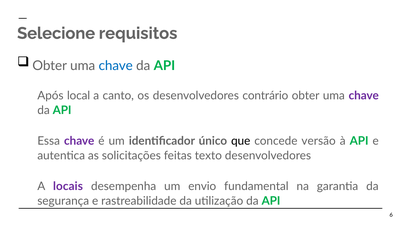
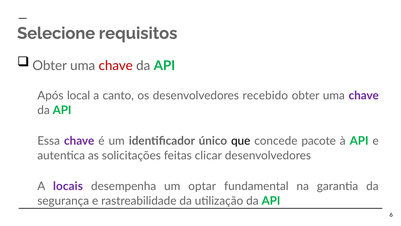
chave colour: blue -> red (116, 66)
contrário: contrário -> recebido (265, 96)
versão: versão -> pacote (319, 141)
texto: texto -> clicar (208, 155)
envio: envio -> optar (202, 186)
